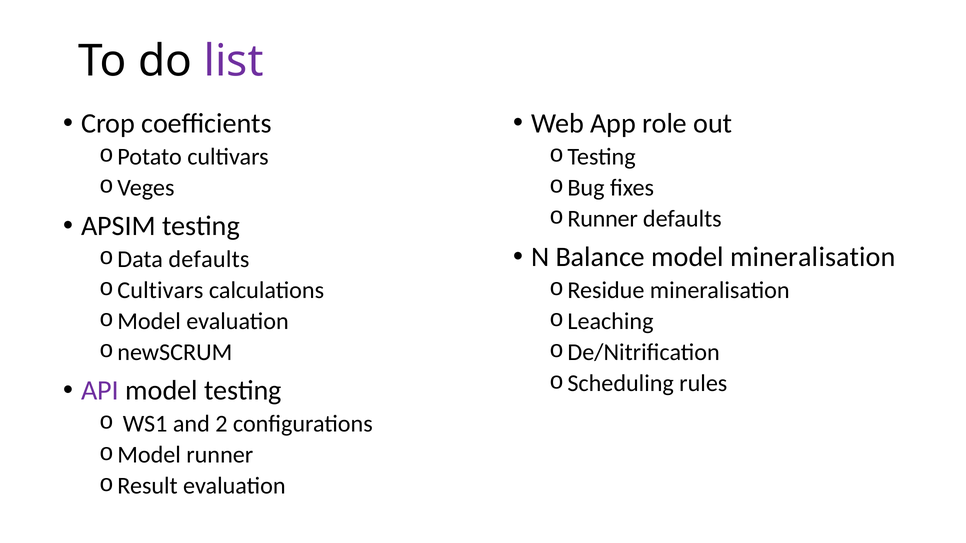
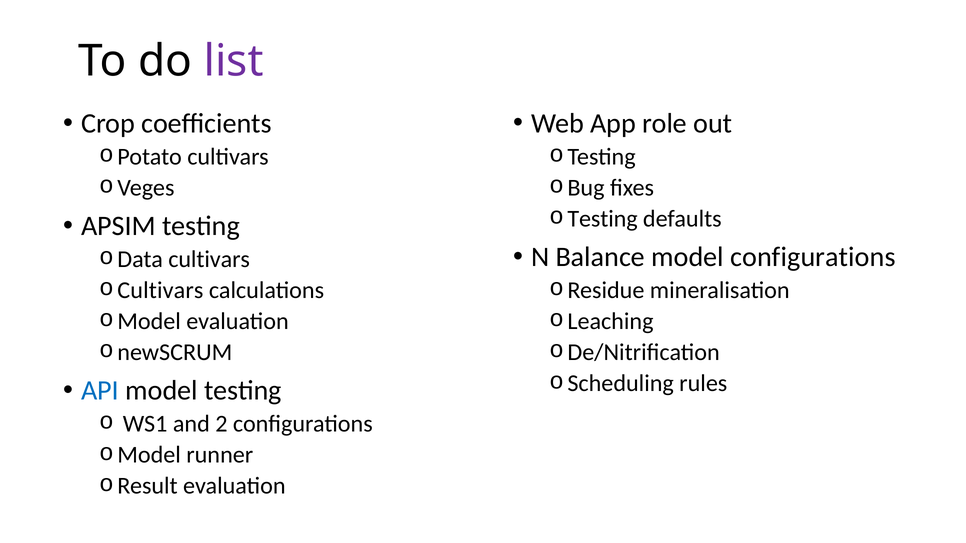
Runner: Runner -> Testing (603, 219)
model mineralisation: mineralisation -> configurations (813, 257)
Data defaults: defaults -> cultivars (209, 259)
API colour: purple -> blue (100, 391)
